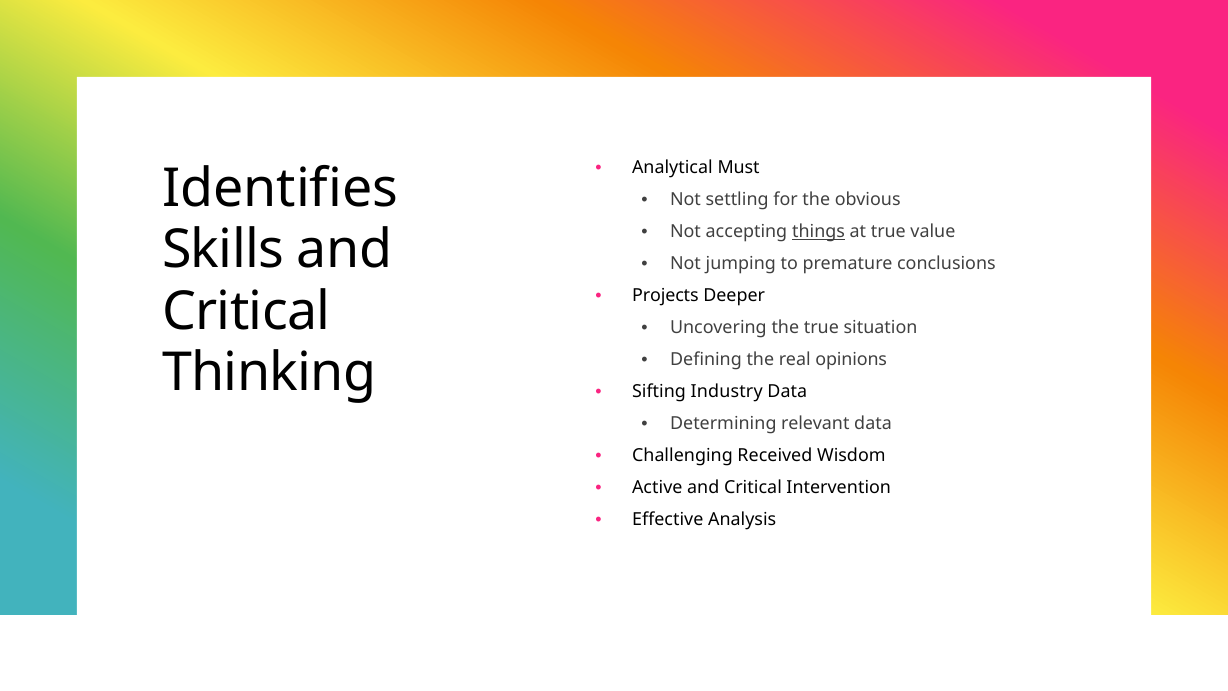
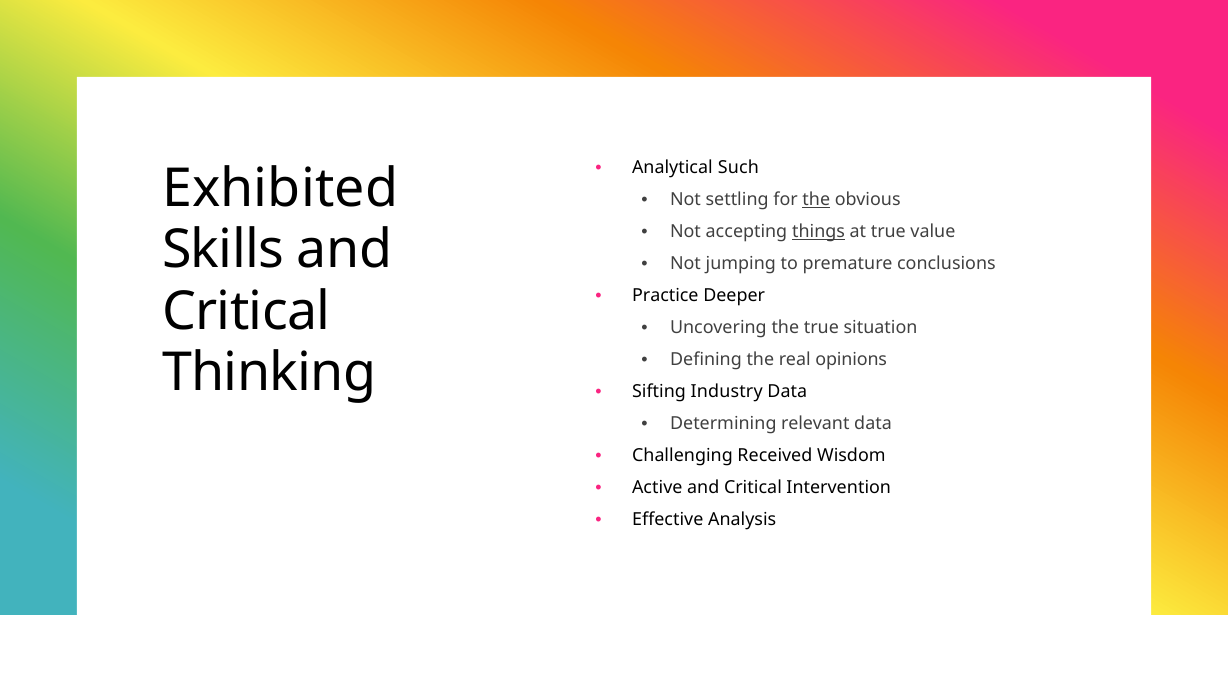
Must: Must -> Such (738, 168)
Identifies: Identifies -> Exhibited (280, 189)
the underline: none -> present (816, 200)
Projects: Projects -> Practice (665, 296)
